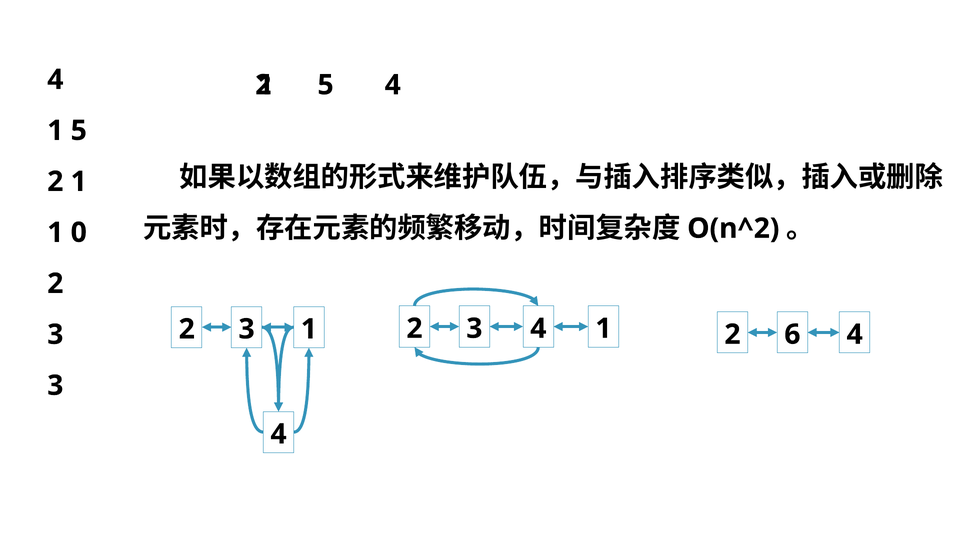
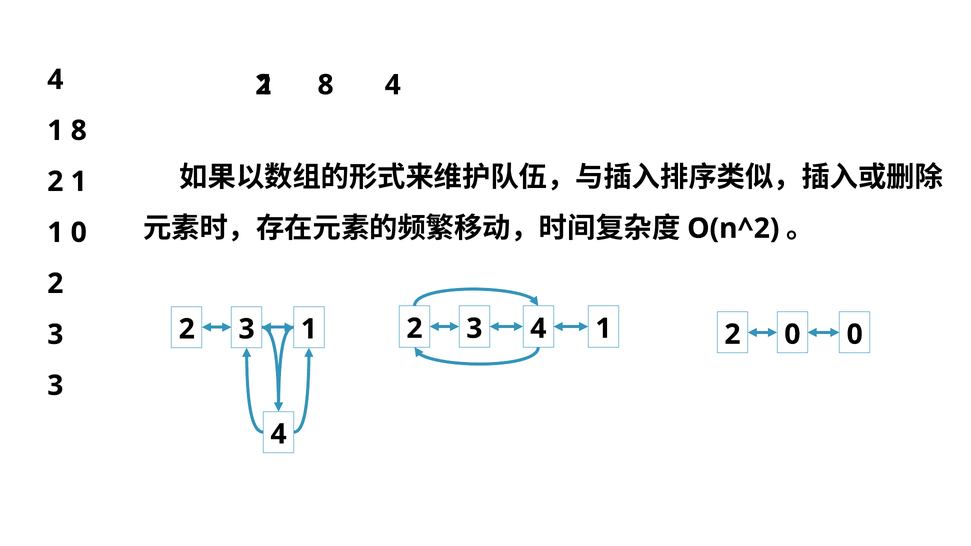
5: 5 -> 8 (326, 85)
1 5: 5 -> 8 (79, 131)
4: 4 -> 0 (855, 335)
2 6: 6 -> 0 (792, 335)
